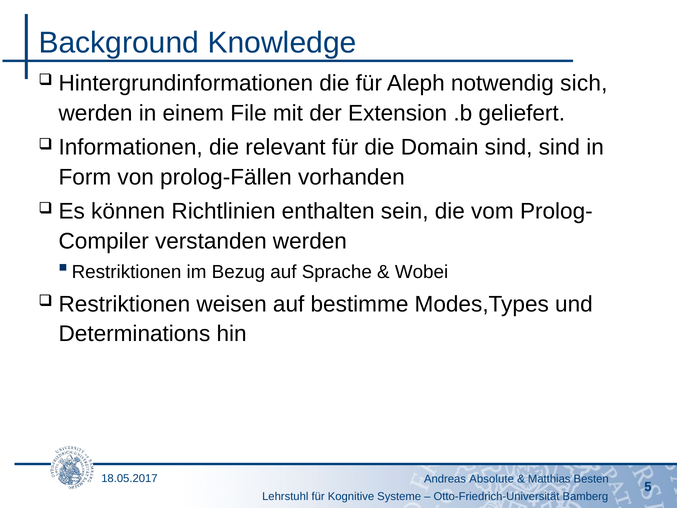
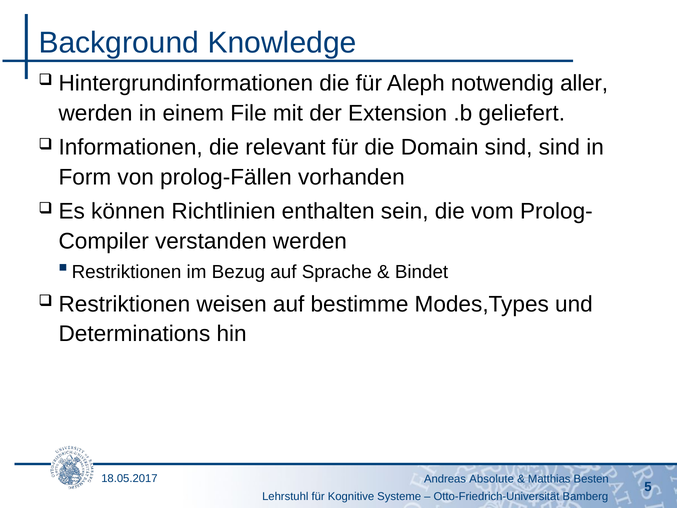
sich: sich -> aller (584, 83)
Wobei: Wobei -> Bindet (422, 272)
